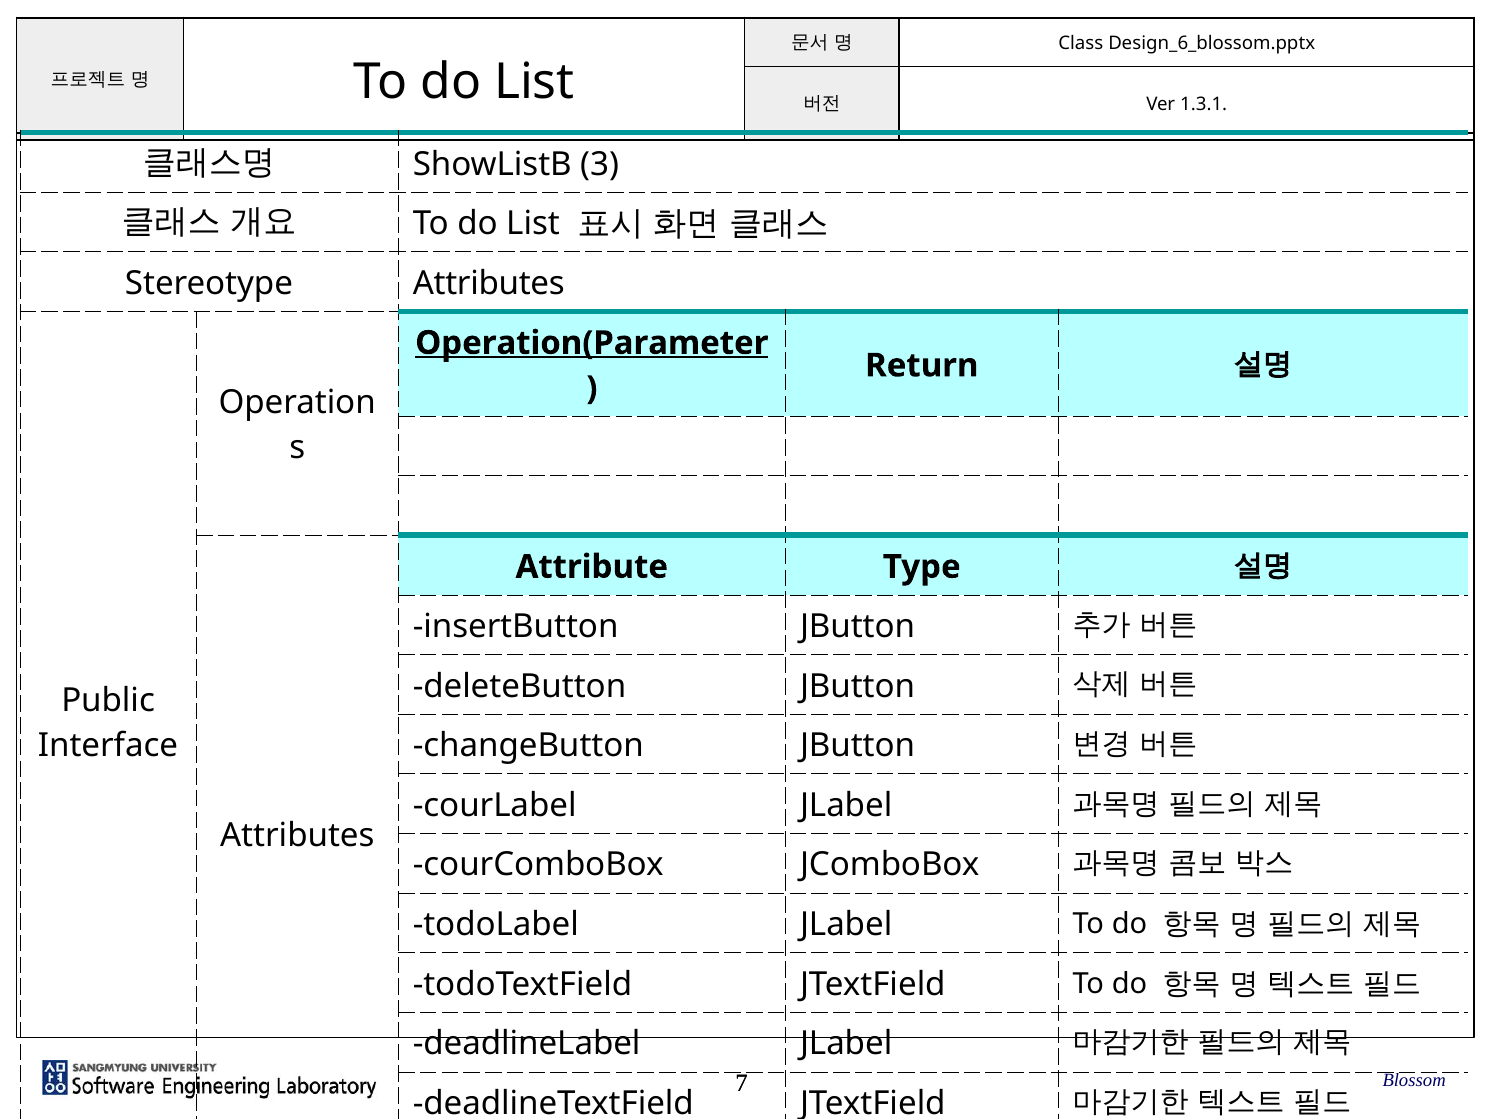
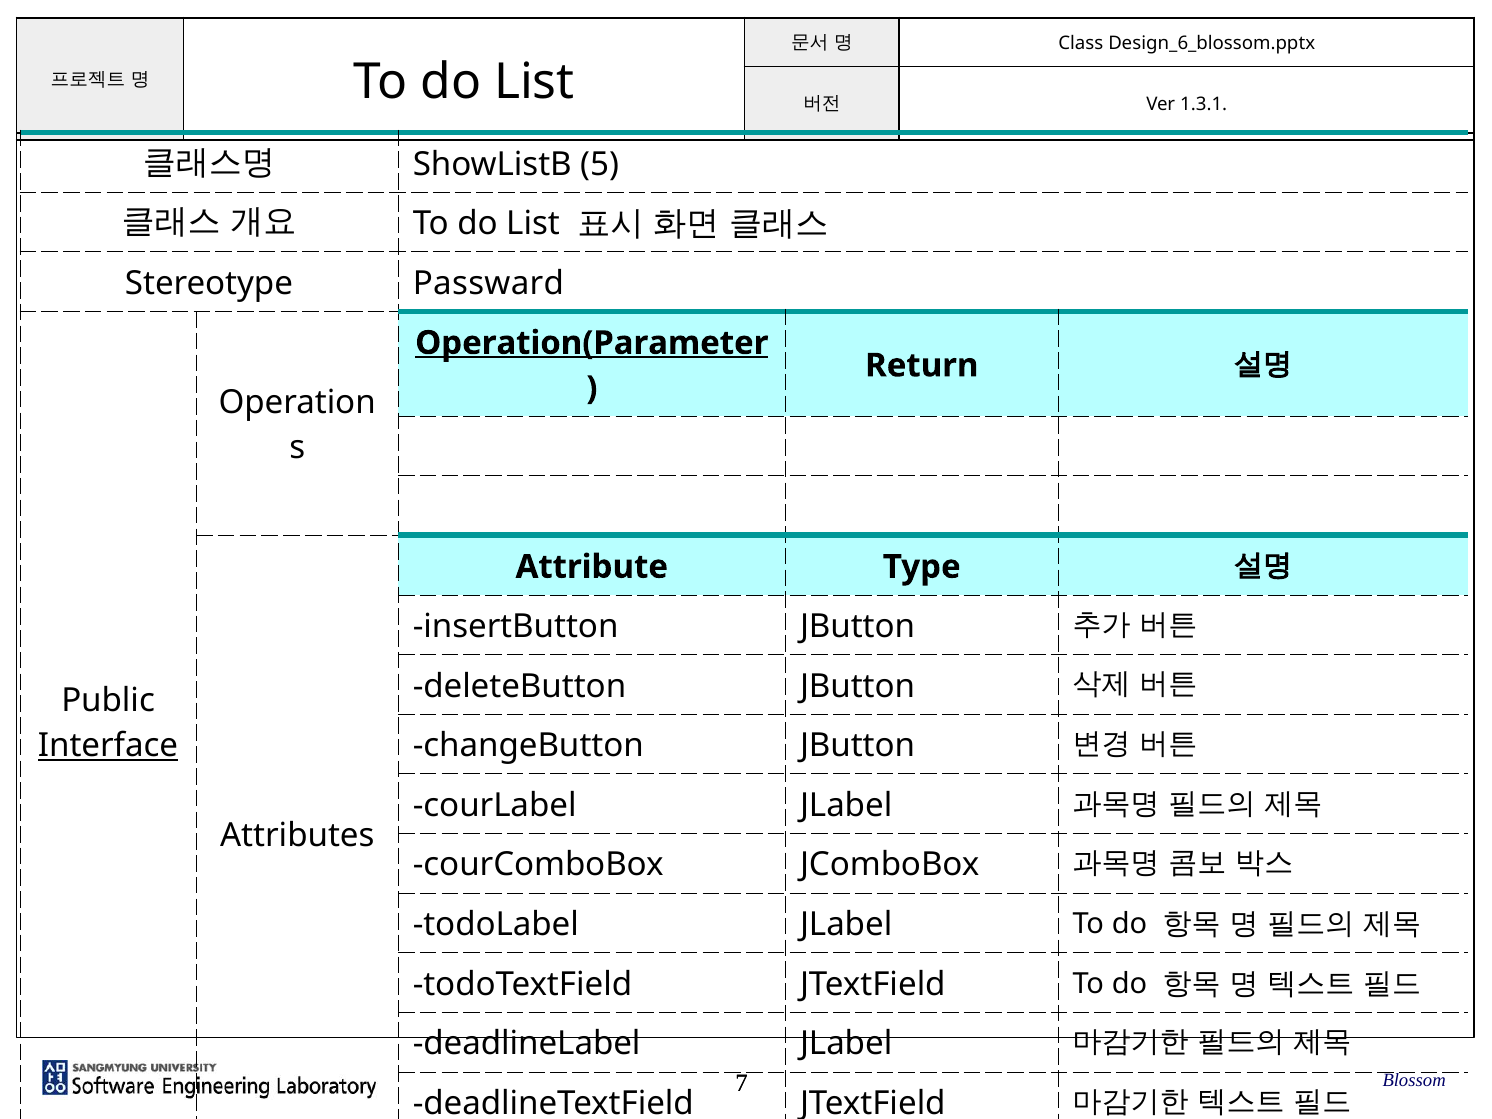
3: 3 -> 5 (600, 164)
Stereotype Attributes: Attributes -> Passward (488, 283)
Interface underline: none -> present (108, 746)
